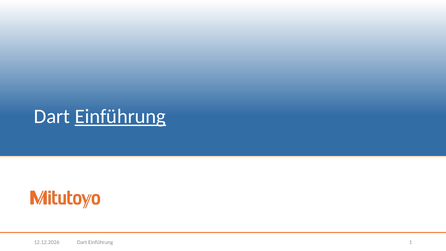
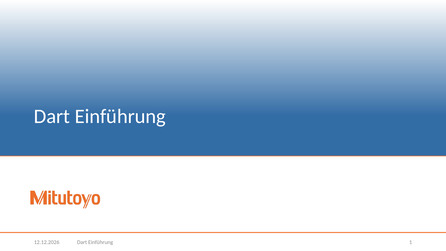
Einführung underline: present -> none (120, 116)
